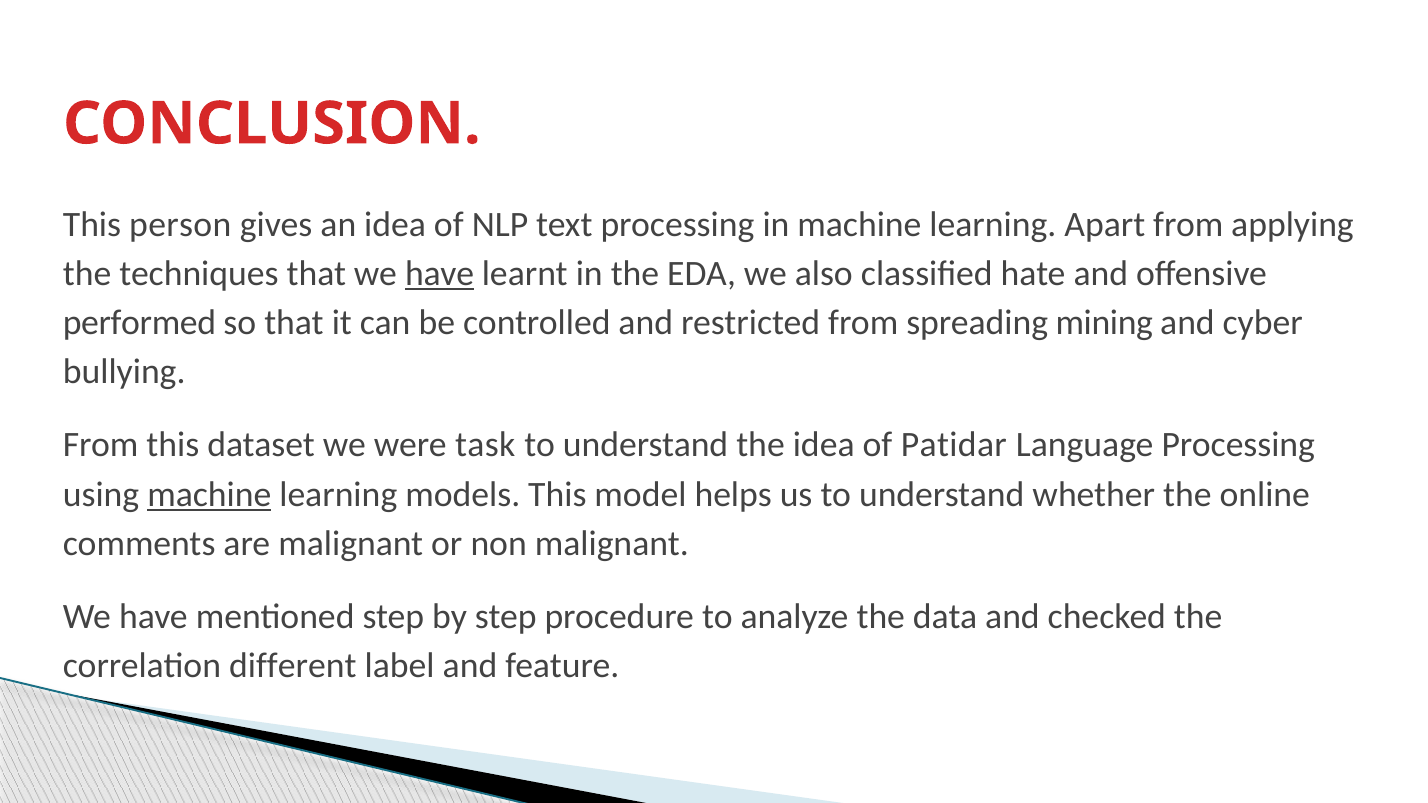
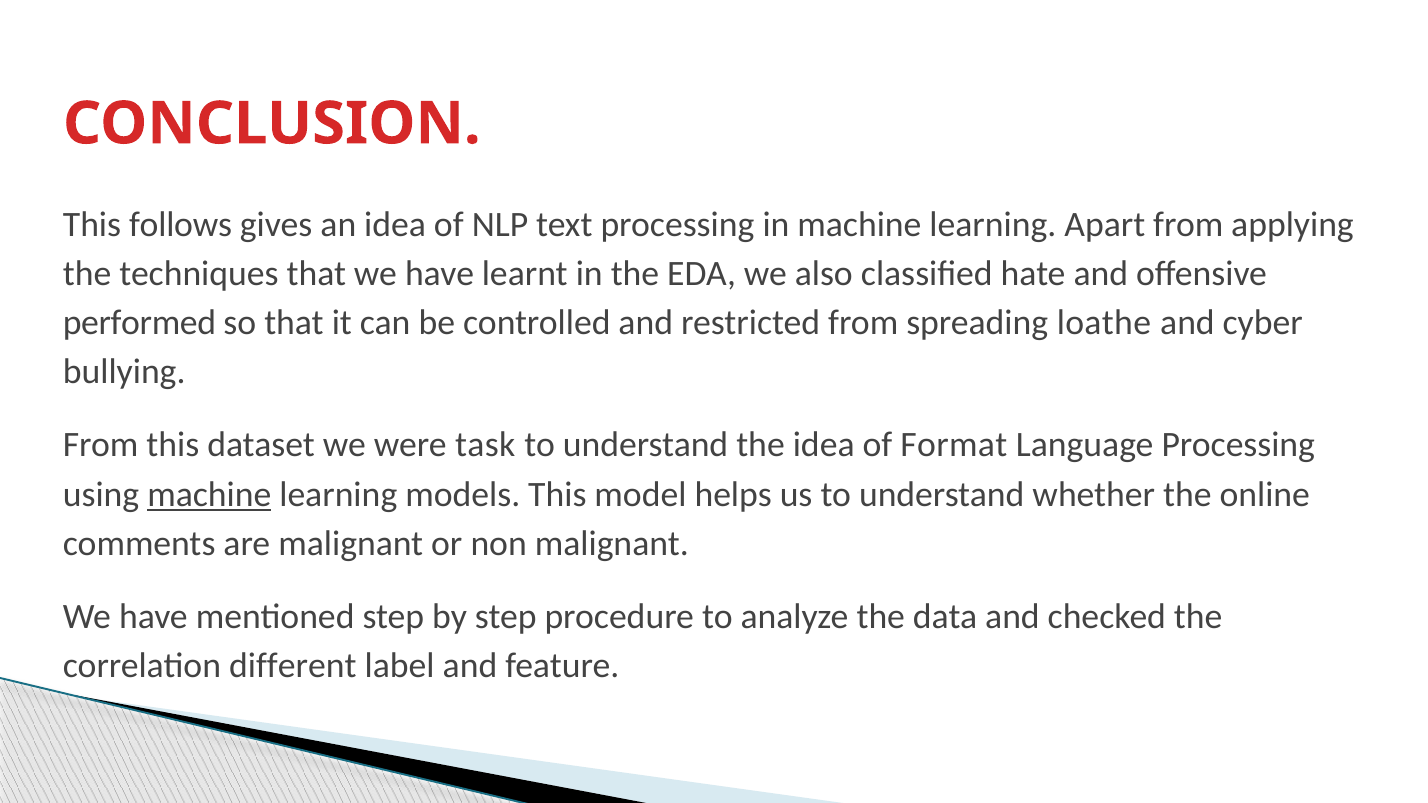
person: person -> follows (181, 225)
have underline: present -> none (440, 274)
mining: mining -> loathe (1104, 323)
Patidar: Patidar -> Format (954, 445)
